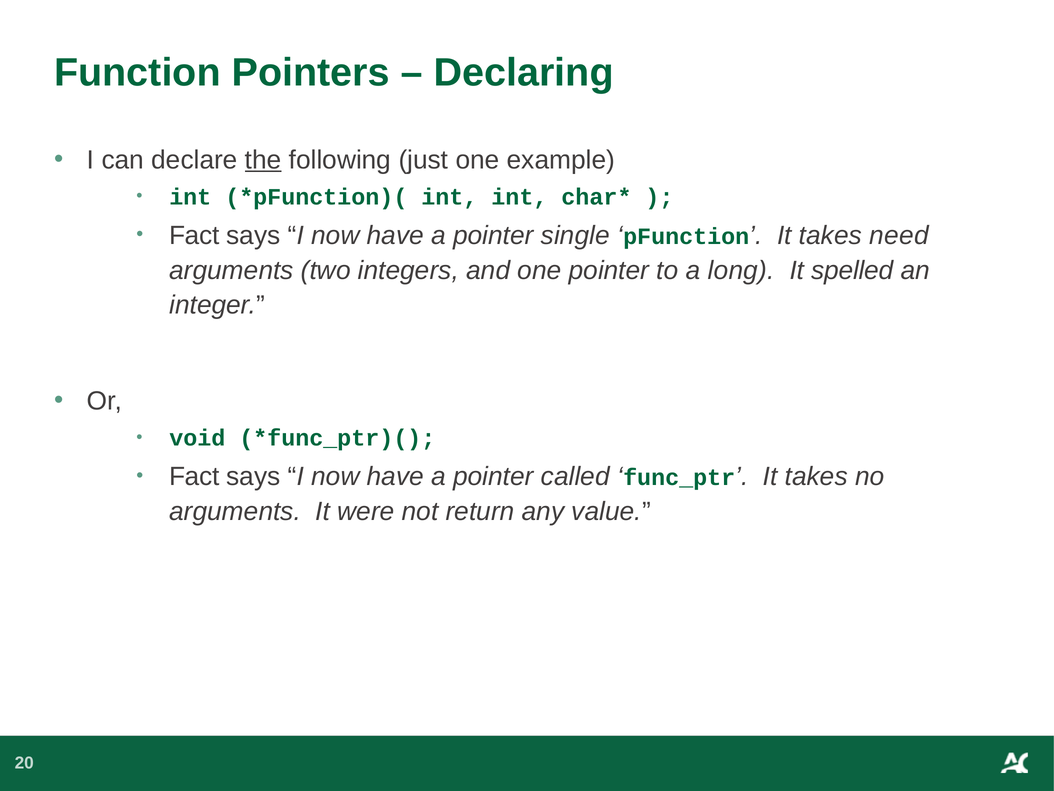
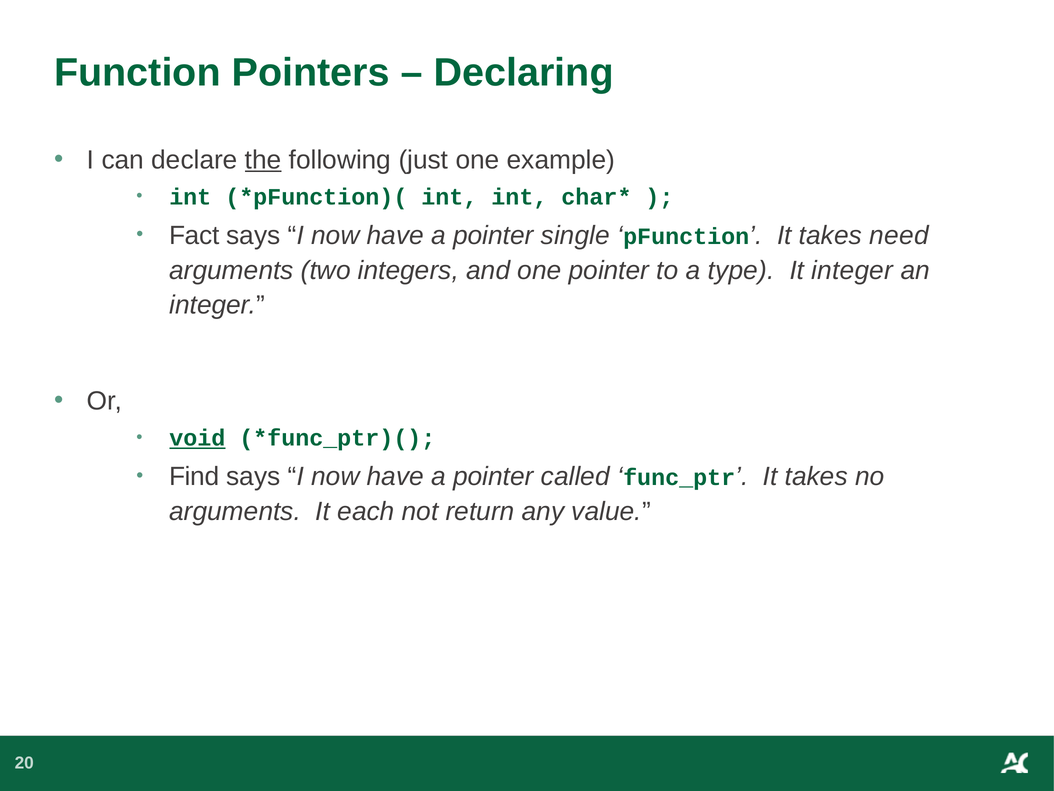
long: long -> type (741, 270)
It spelled: spelled -> integer (852, 270)
void underline: none -> present (197, 438)
Fact: Fact -> Find (194, 476)
were: were -> each (366, 511)
